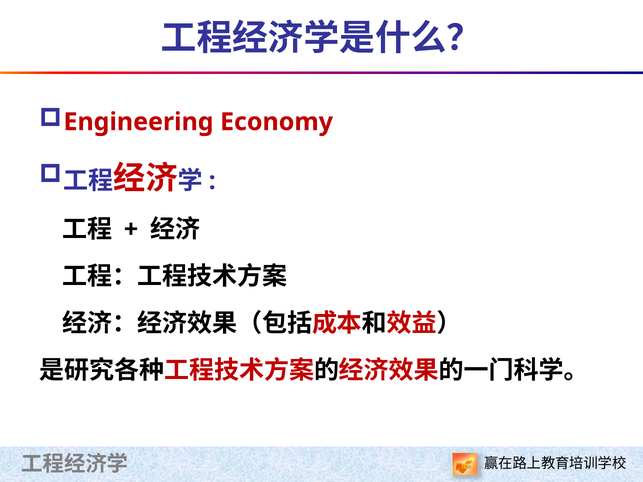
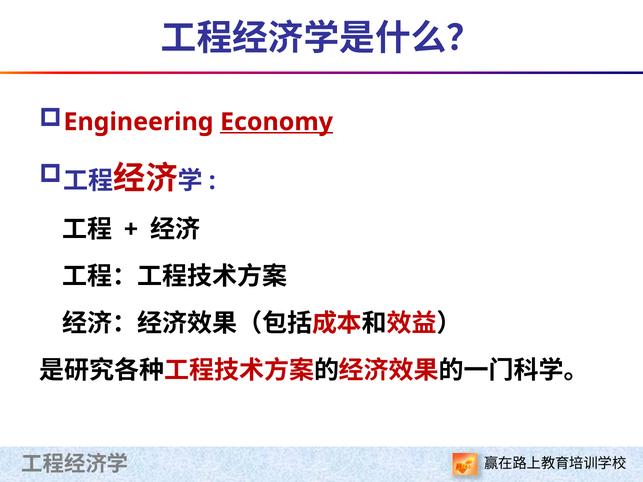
Economy underline: none -> present (276, 122)
